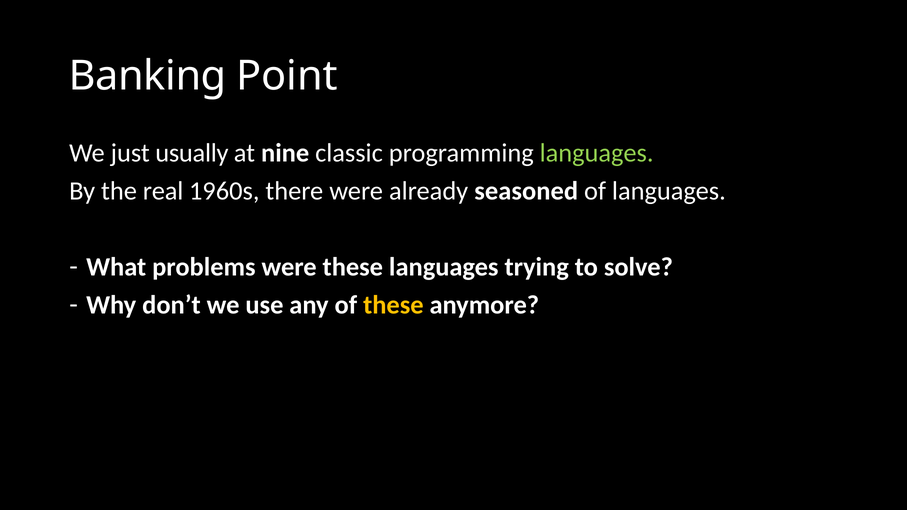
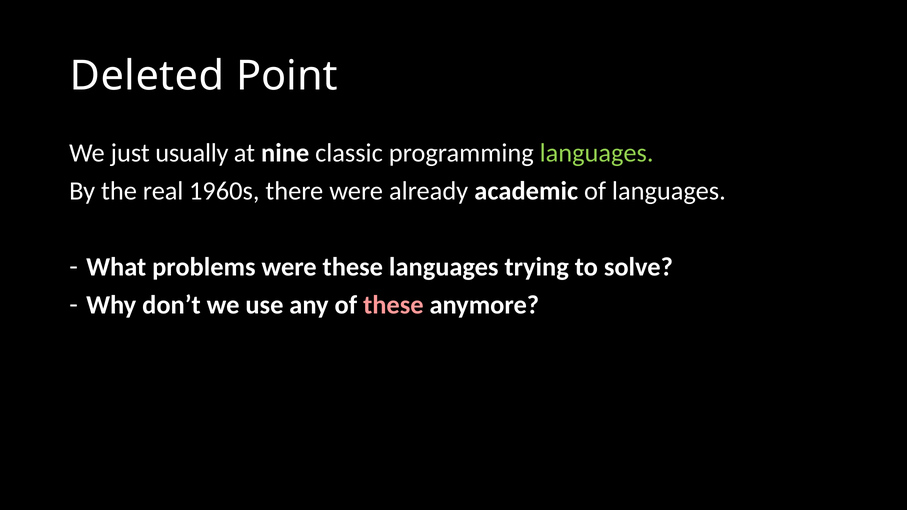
Banking: Banking -> Deleted (147, 76)
seasoned: seasoned -> academic (526, 191)
these colour: yellow -> pink (393, 305)
